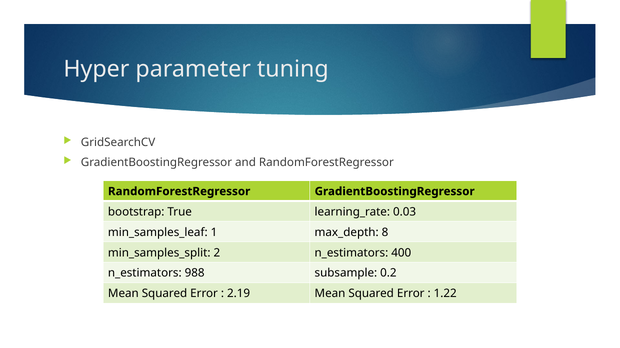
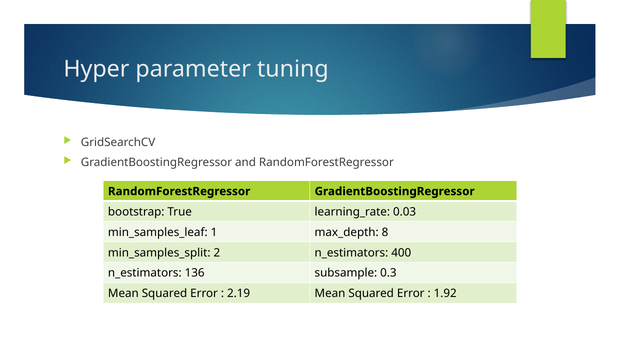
988: 988 -> 136 (195, 274)
0.2: 0.2 -> 0.3 (388, 274)
1.22: 1.22 -> 1.92 (445, 294)
